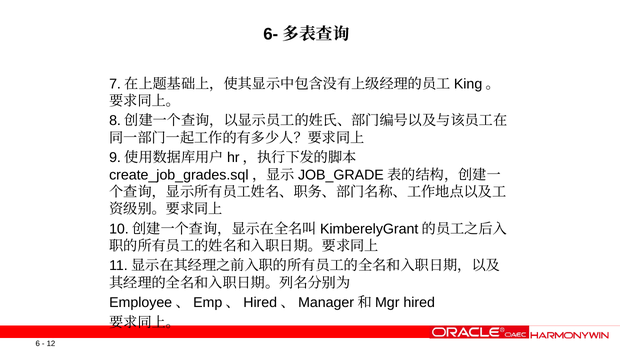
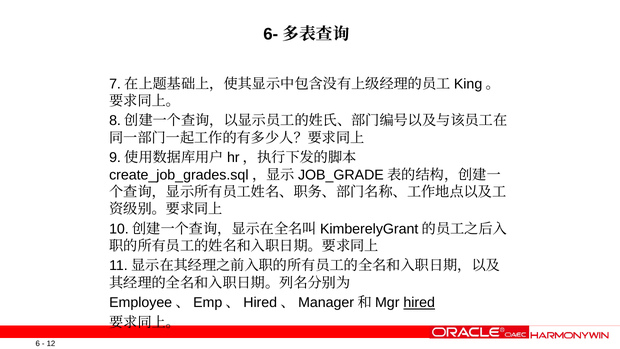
hired underline: none -> present (419, 303)
